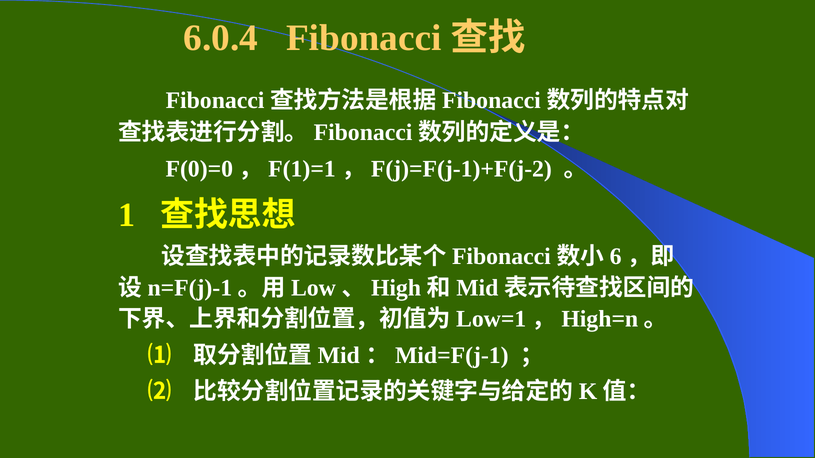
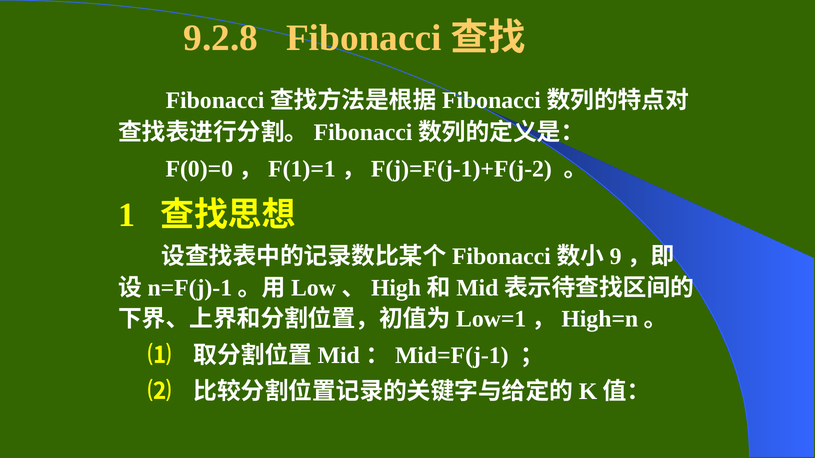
6.0.4: 6.0.4 -> 9.2.8 (221, 38)
6: 6 -> 9 (616, 257)
